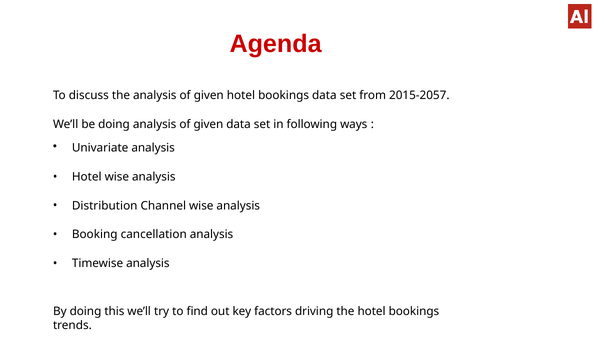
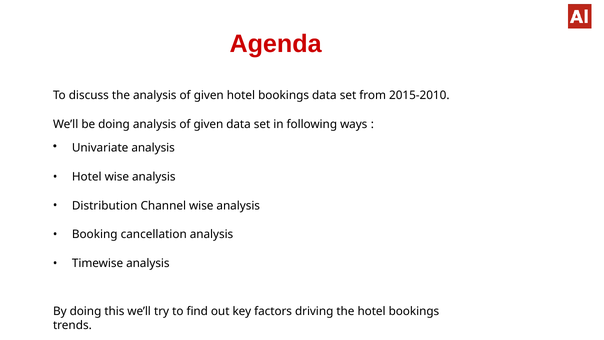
2015-2057: 2015-2057 -> 2015-2010 (419, 95)
